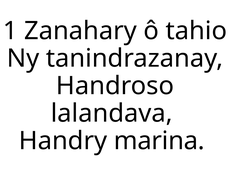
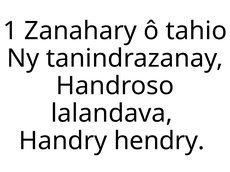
marina: marina -> hendry (159, 141)
